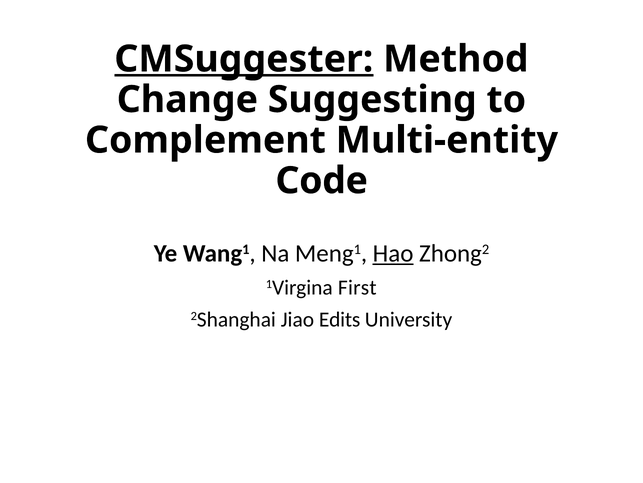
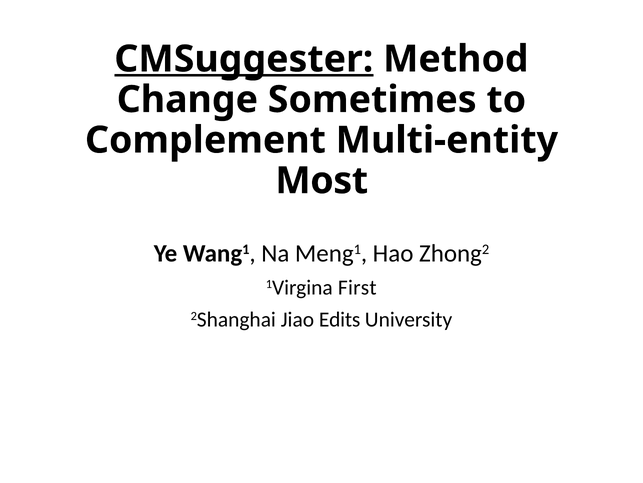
Suggesting: Suggesting -> Sometimes (372, 99)
Code: Code -> Most (322, 180)
Hao underline: present -> none (393, 253)
